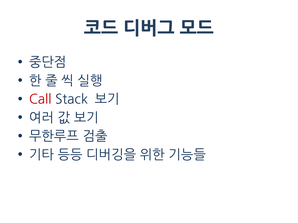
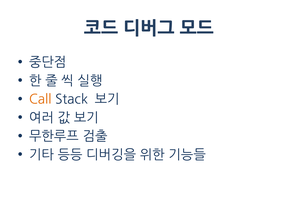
Call colour: red -> orange (40, 100)
